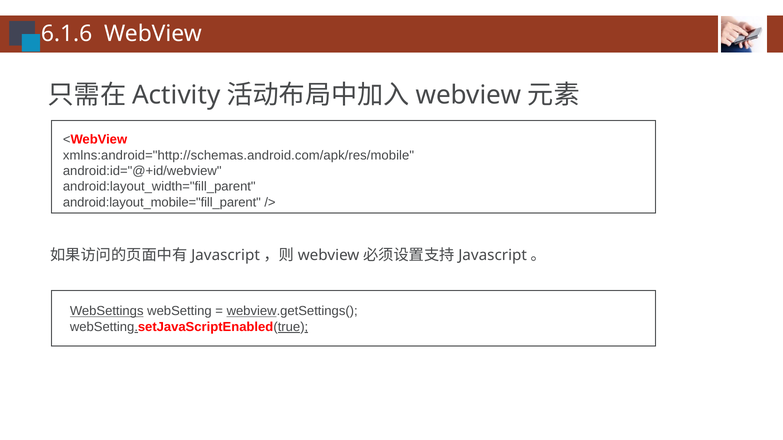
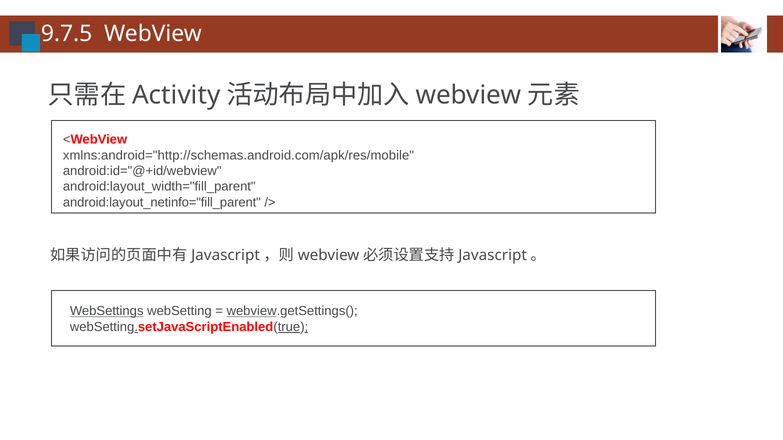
6.1.6: 6.1.6 -> 9.7.5 (67, 34)
android:layout_mobile="fill_parent: android:layout_mobile="fill_parent -> android:layout_netinfo="fill_parent (162, 202)
